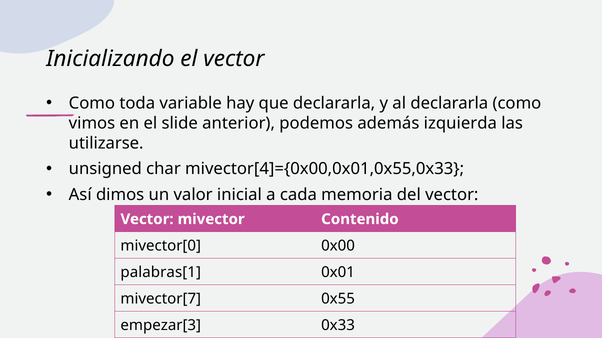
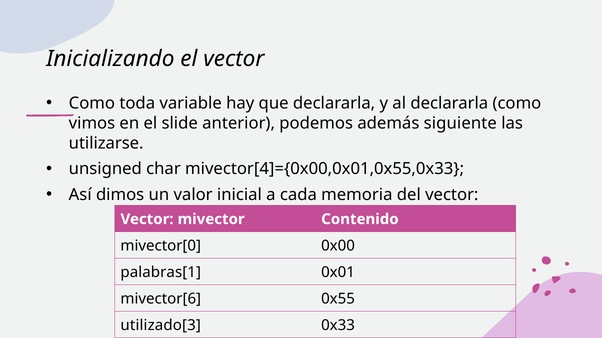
izquierda: izquierda -> siguiente (460, 123)
mivector[7: mivector[7 -> mivector[6 (161, 299)
empezar[3: empezar[3 -> utilizado[3 (161, 326)
